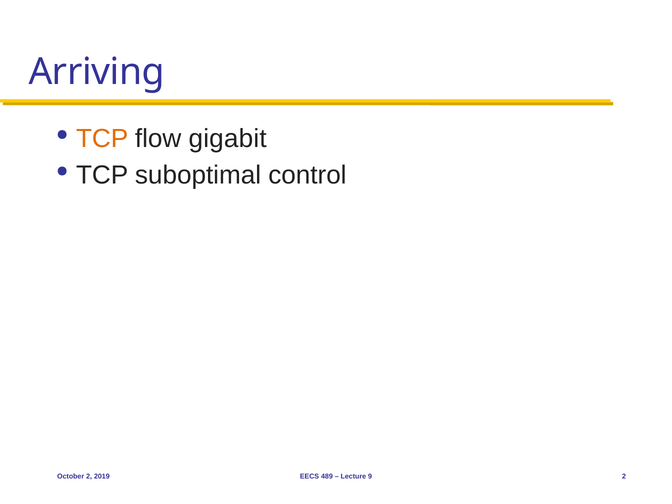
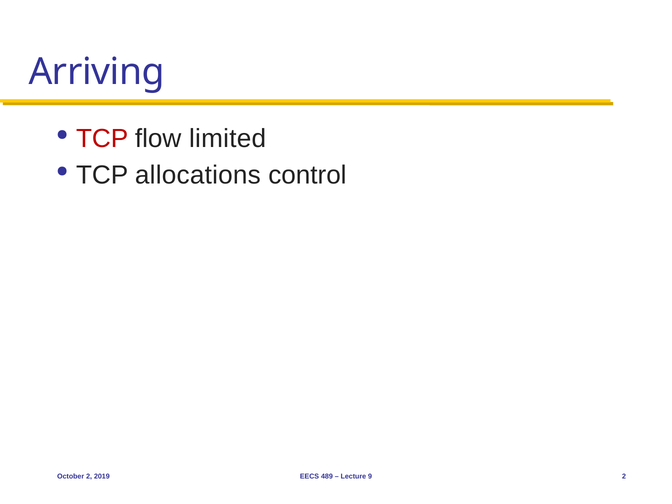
TCP colour: orange -> red (102, 139)
gigabit: gigabit -> limited (228, 139)
suboptimal: suboptimal -> allocations (198, 175)
